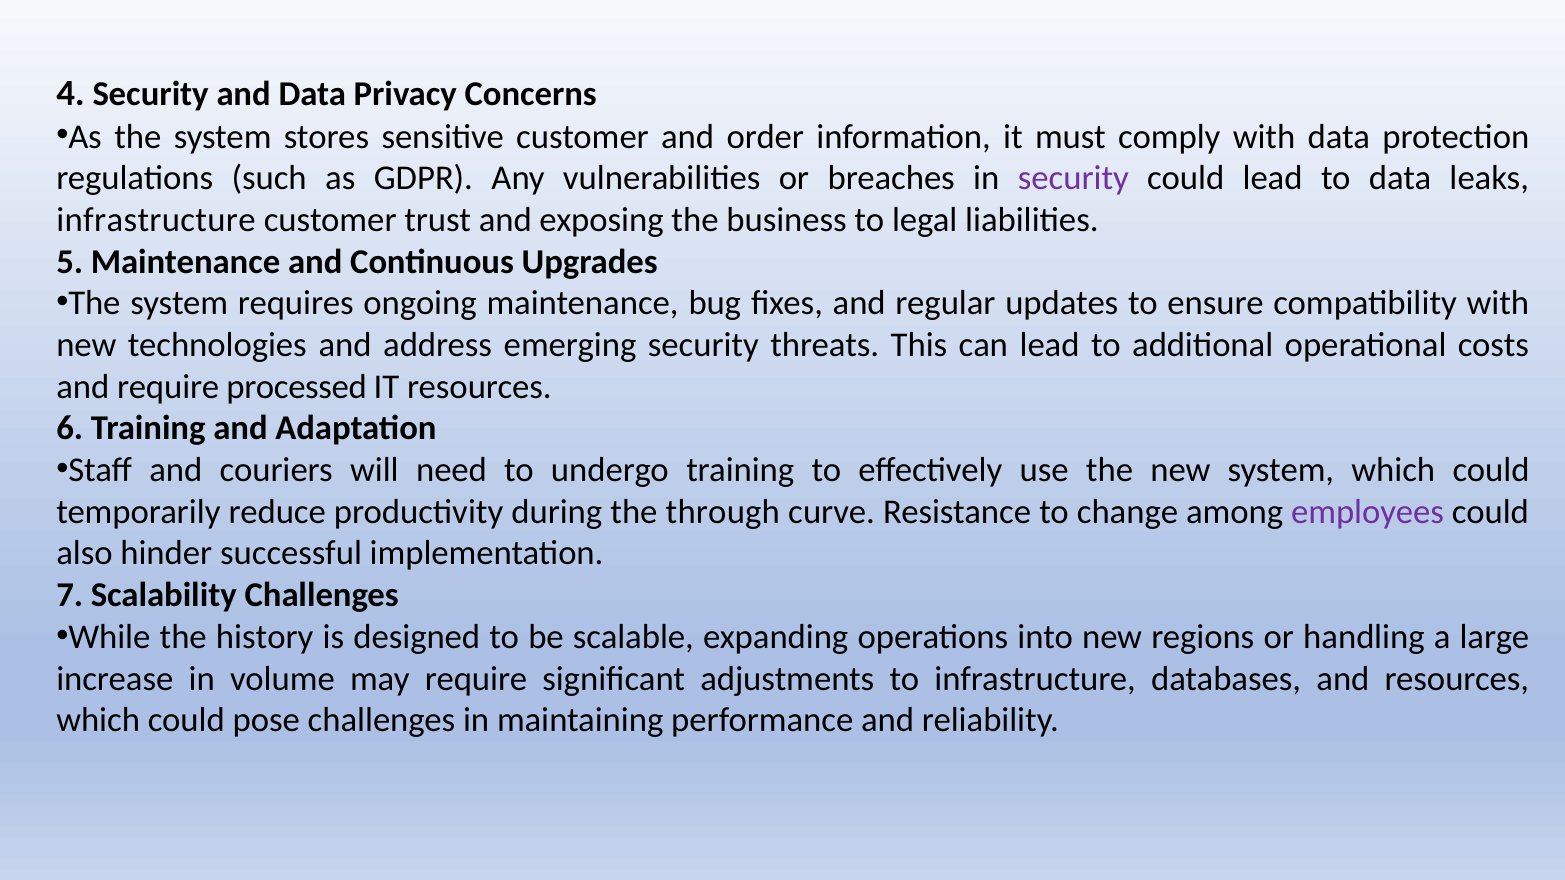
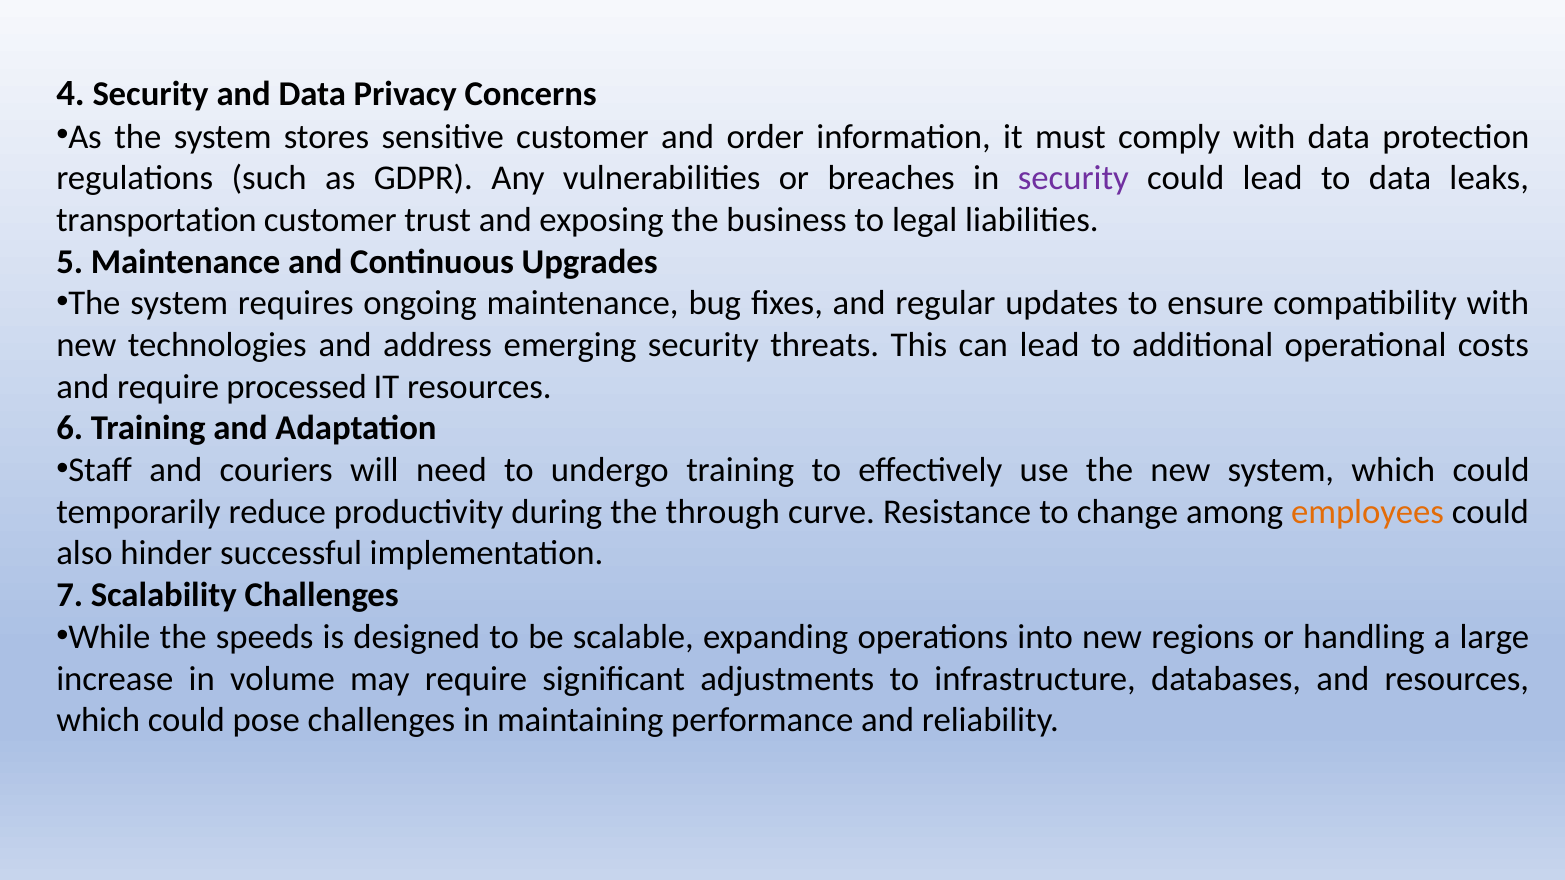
infrastructure: infrastructure -> transportation (156, 220)
employees colour: purple -> orange (1368, 512)
history: history -> speeds (265, 637)
